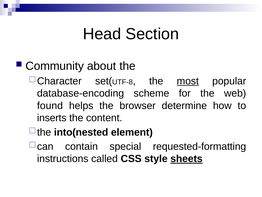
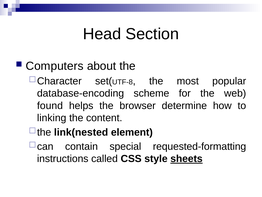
Community: Community -> Computers (55, 66)
most underline: present -> none (188, 81)
inserts: inserts -> linking (52, 118)
into(nested: into(nested -> link(nested (81, 132)
